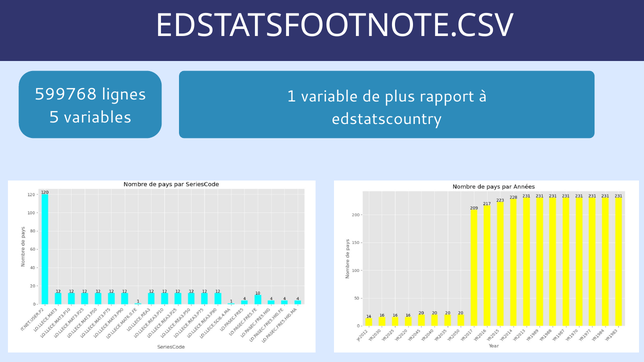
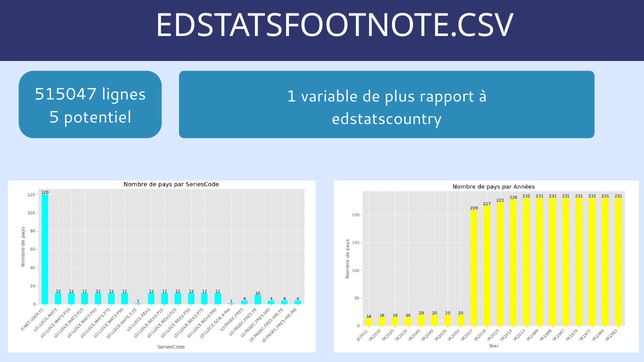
599768: 599768 -> 515047 (66, 94)
variables: variables -> potentiel (98, 117)
